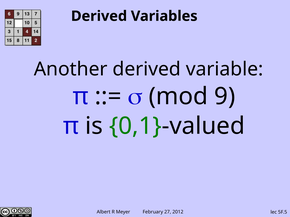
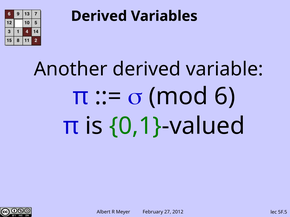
9: 9 -> 6 (225, 96)
